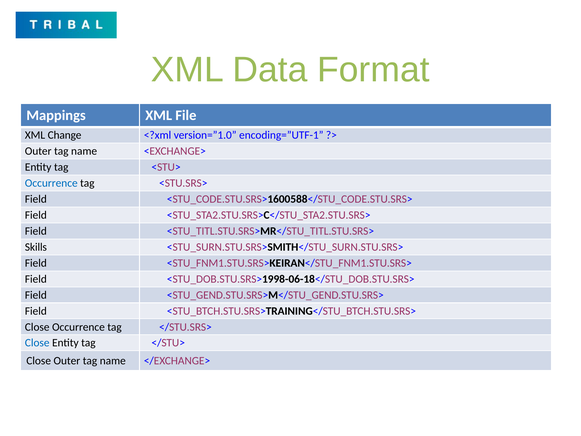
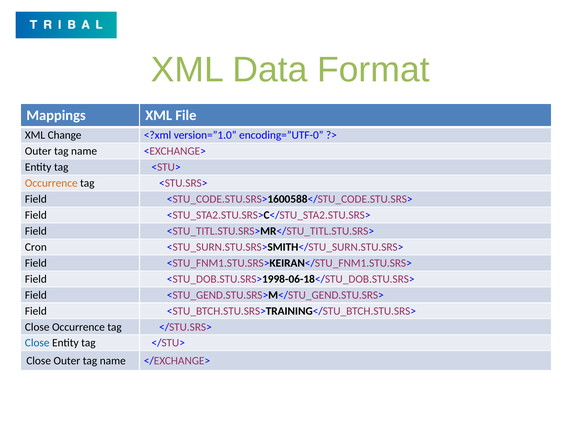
encoding=”UTF-1: encoding=”UTF-1 -> encoding=”UTF-0 (281, 135)
Occurrence colour: blue -> orange (51, 183)
Skills: Skills -> Cron (36, 247)
